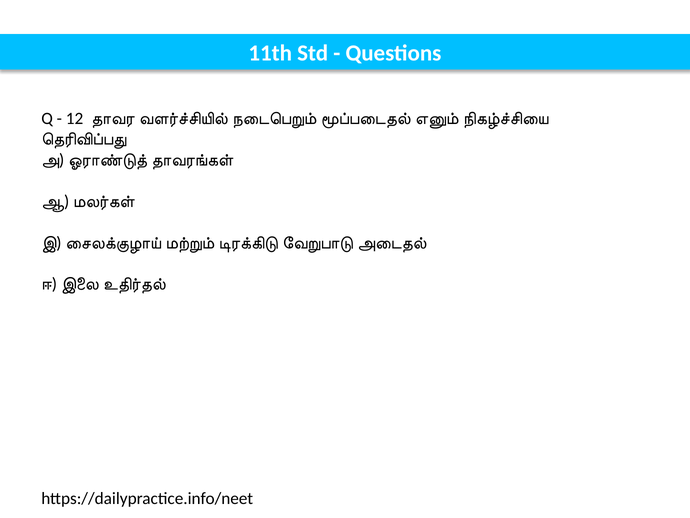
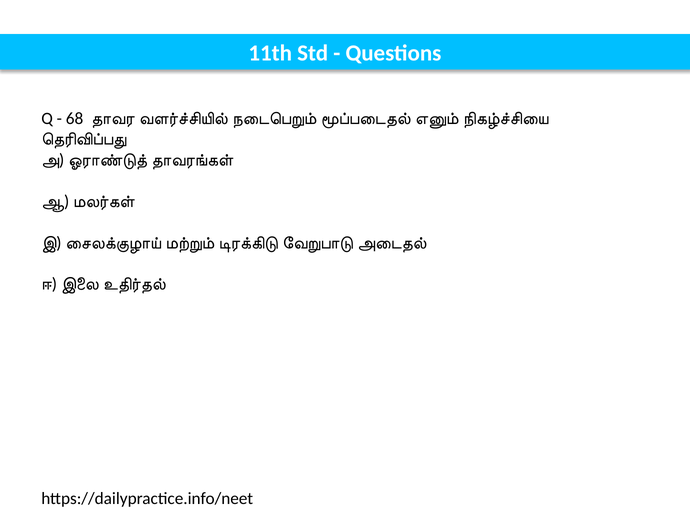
12: 12 -> 68 (75, 118)
